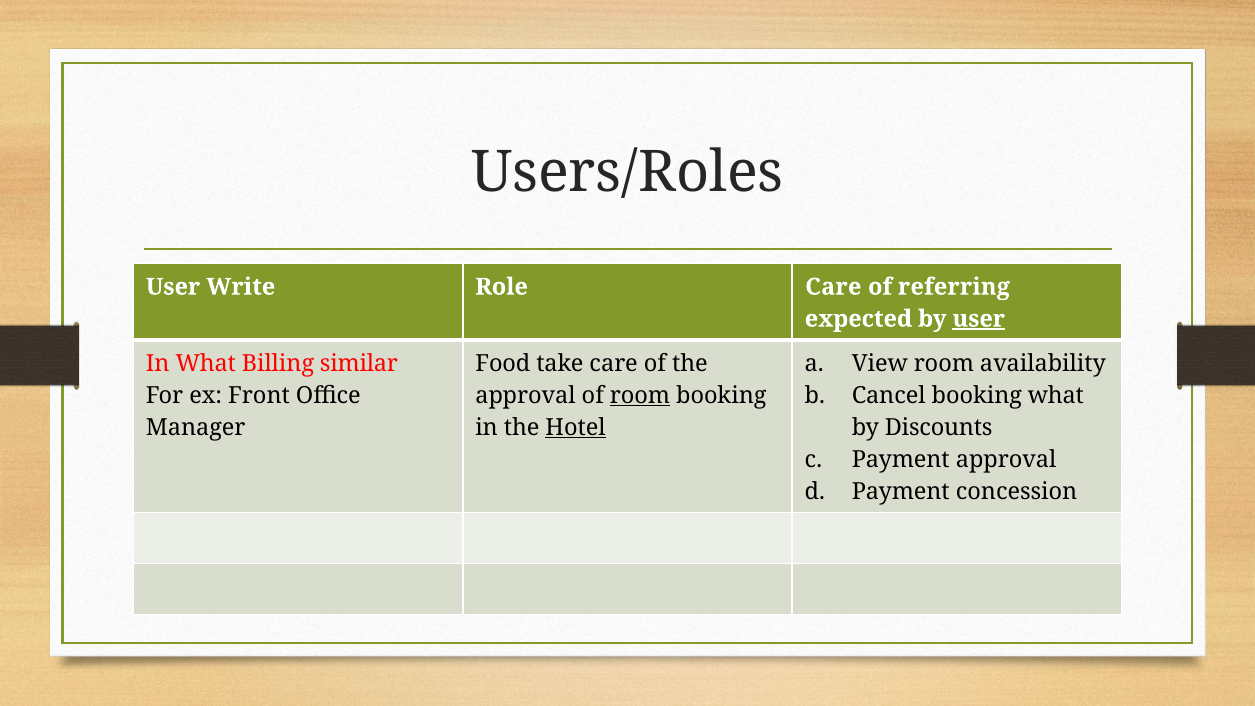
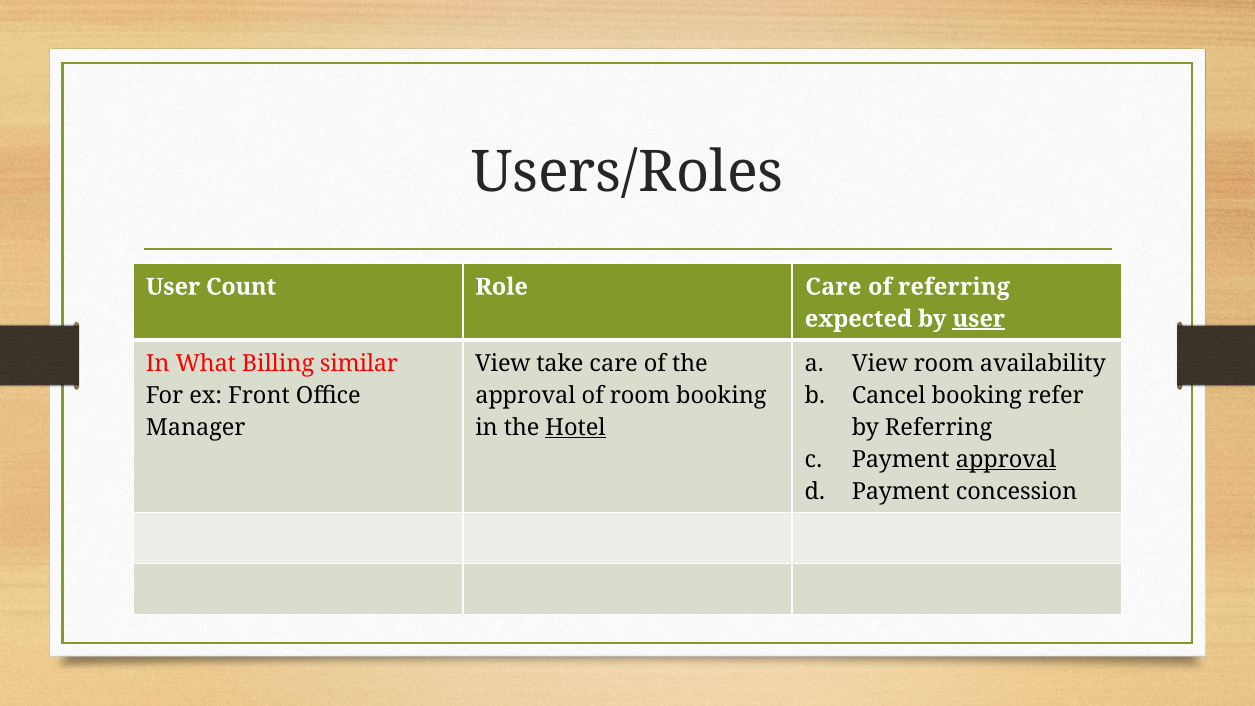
Write: Write -> Count (241, 287)
Food: Food -> View (503, 363)
room underline: present -> none (640, 395)
booking what: what -> refer (1056, 395)
by Discounts: Discounts -> Referring (939, 427)
approval underline: none -> present (1006, 460)
